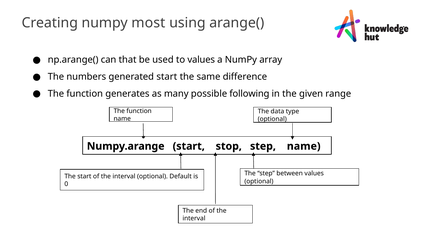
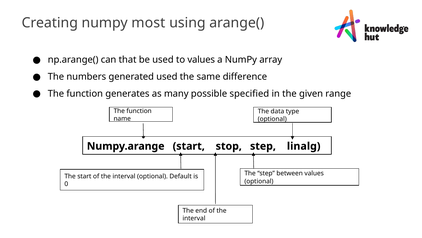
generated start: start -> used (167, 77)
following: following -> specified (249, 93)
step name: name -> linalg (304, 146)
